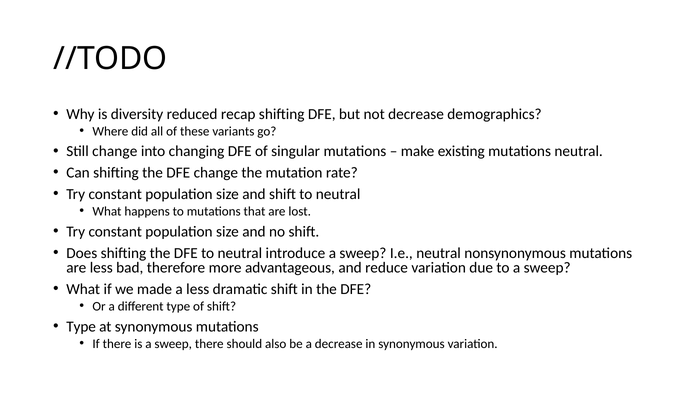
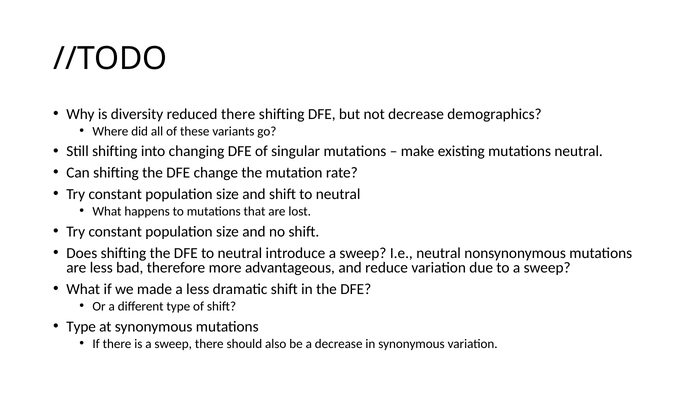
reduced recap: recap -> there (238, 114)
Still change: change -> shifting (115, 151)
